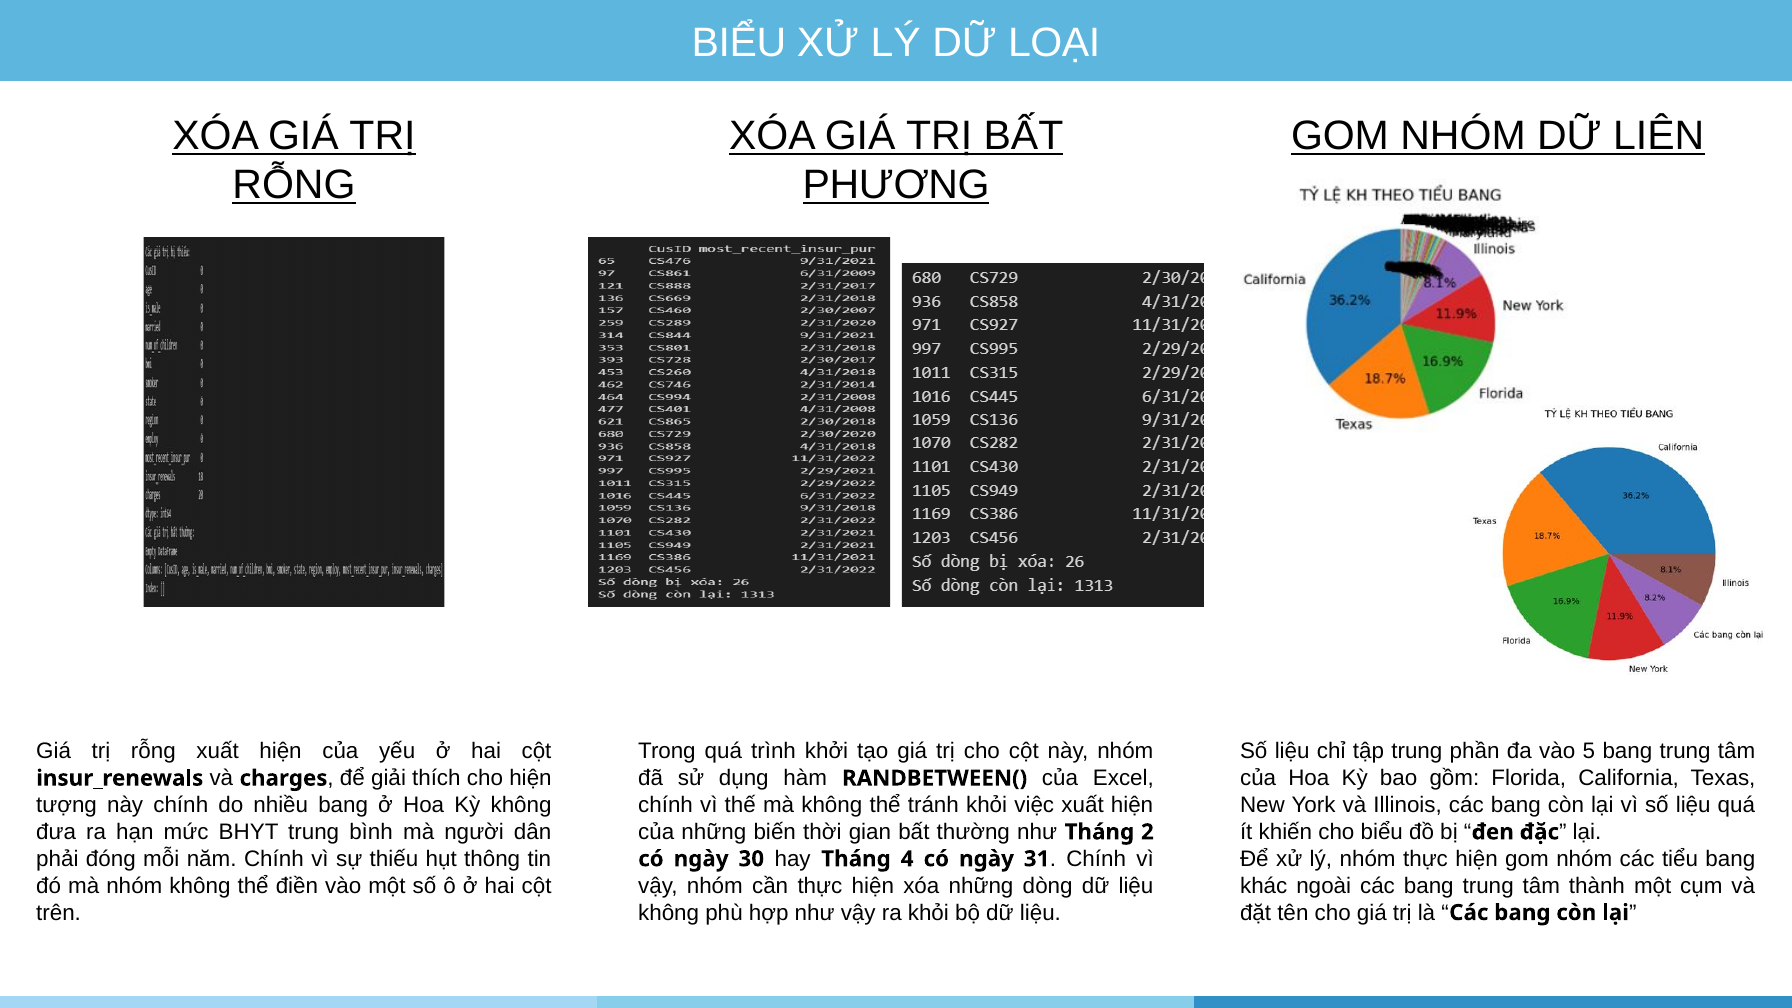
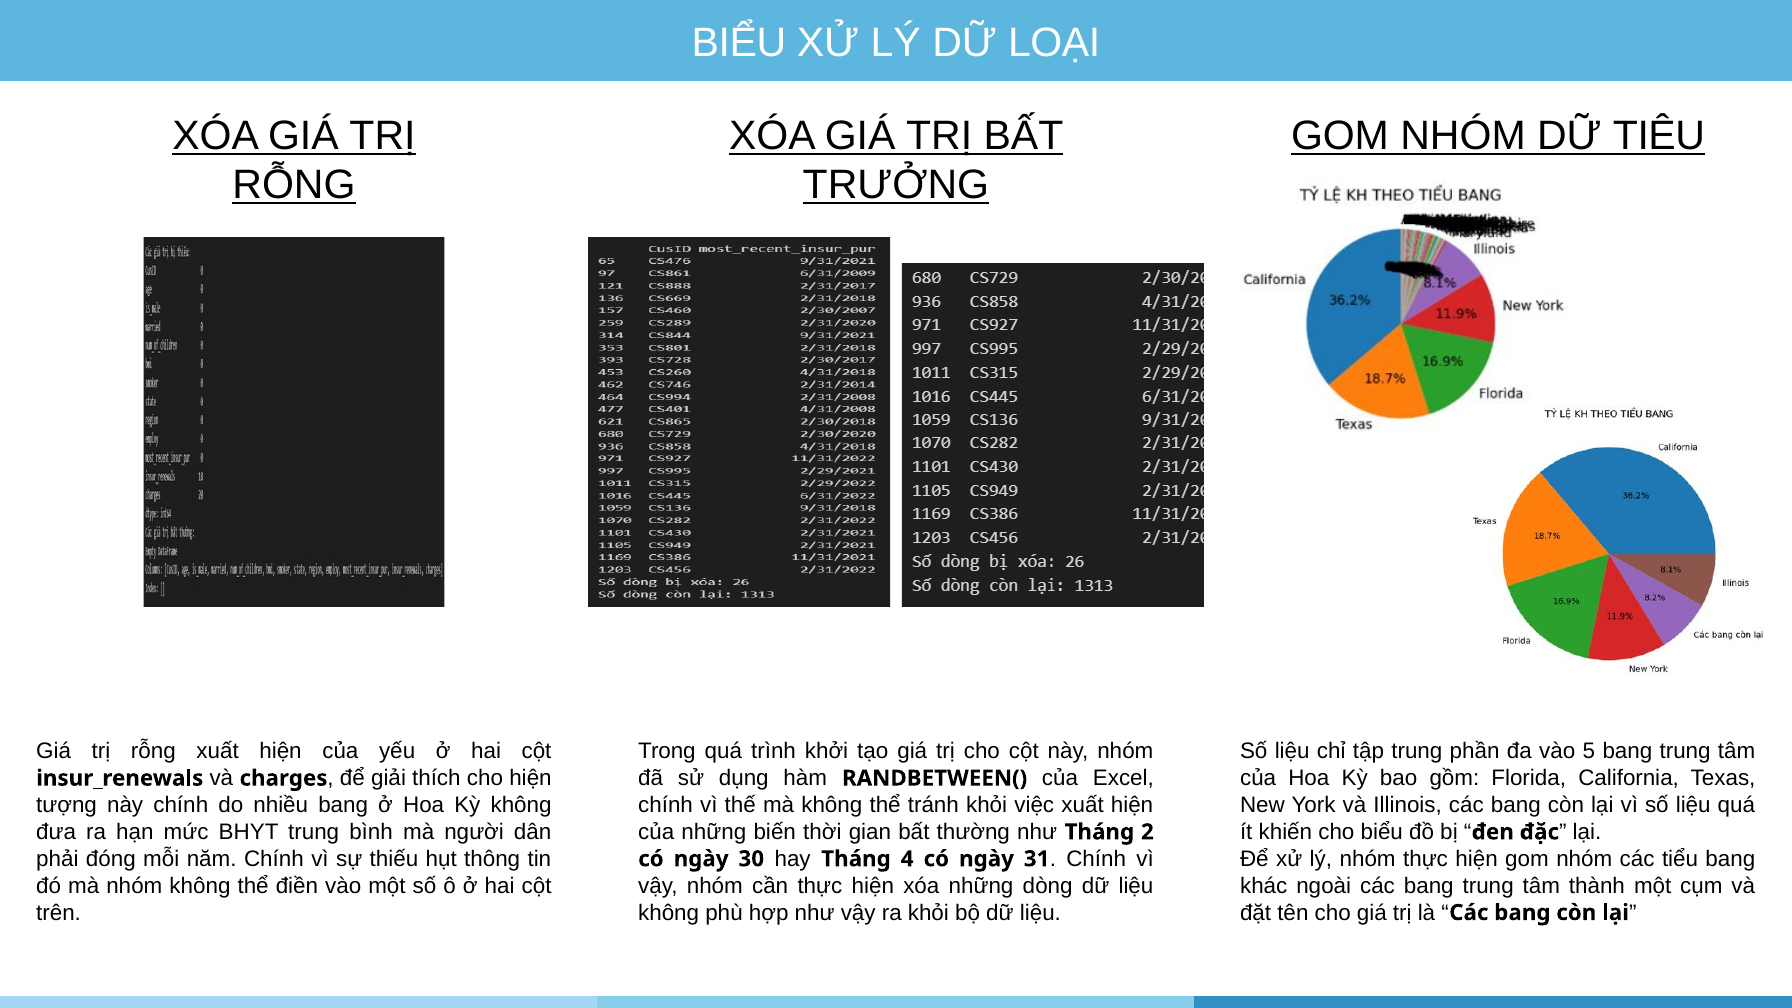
LIÊN: LIÊN -> TIÊU (1659, 136)
PHƯƠNG: PHƯƠNG -> TRƯỞNG (896, 185)
